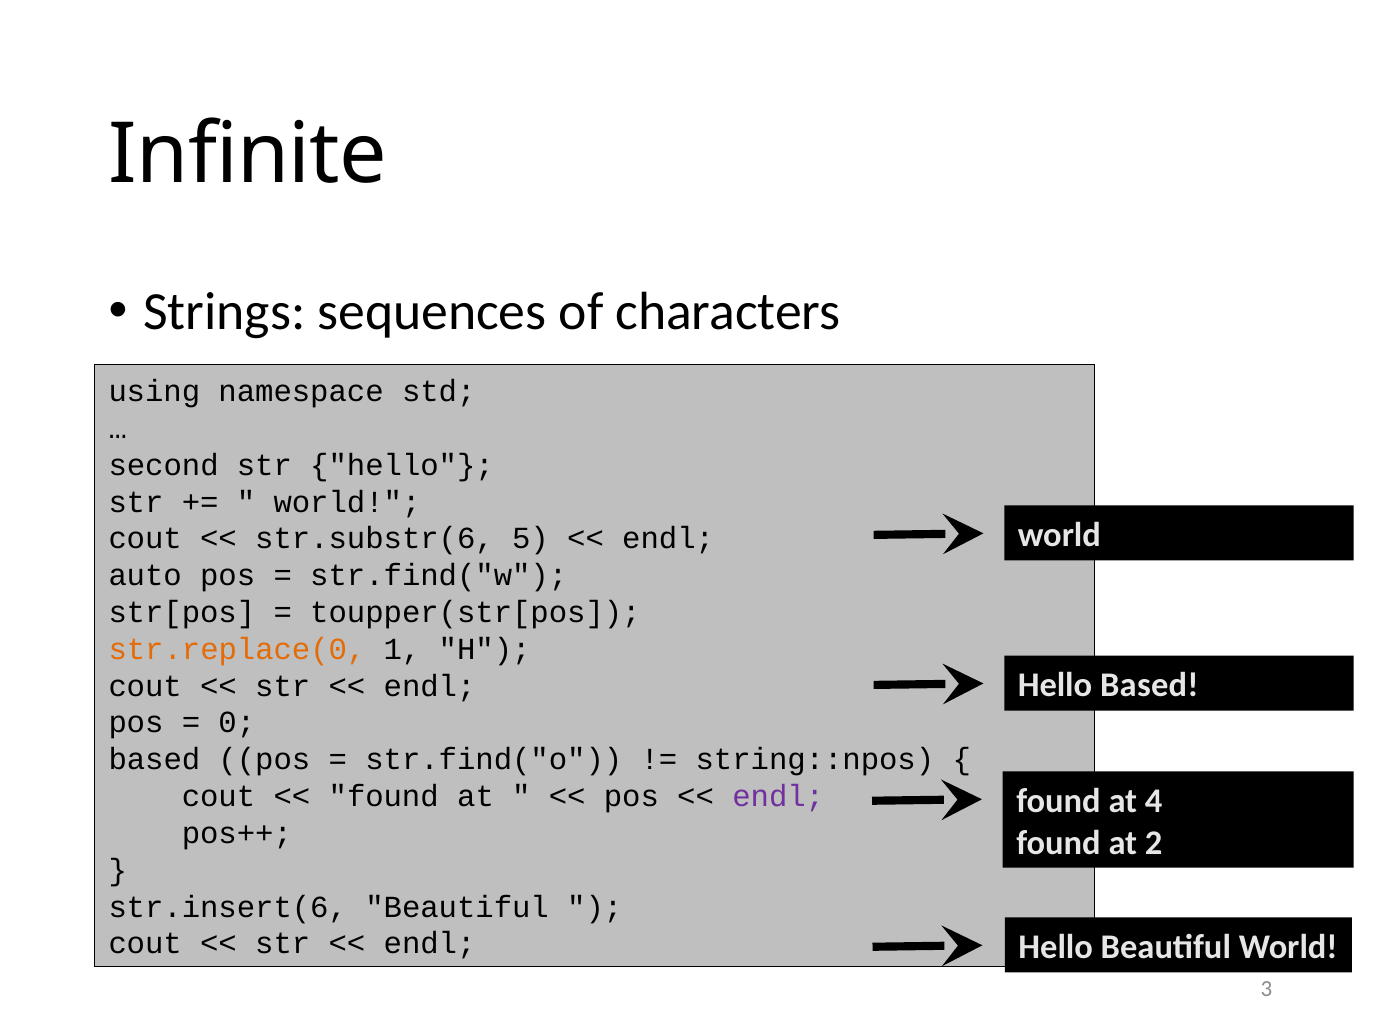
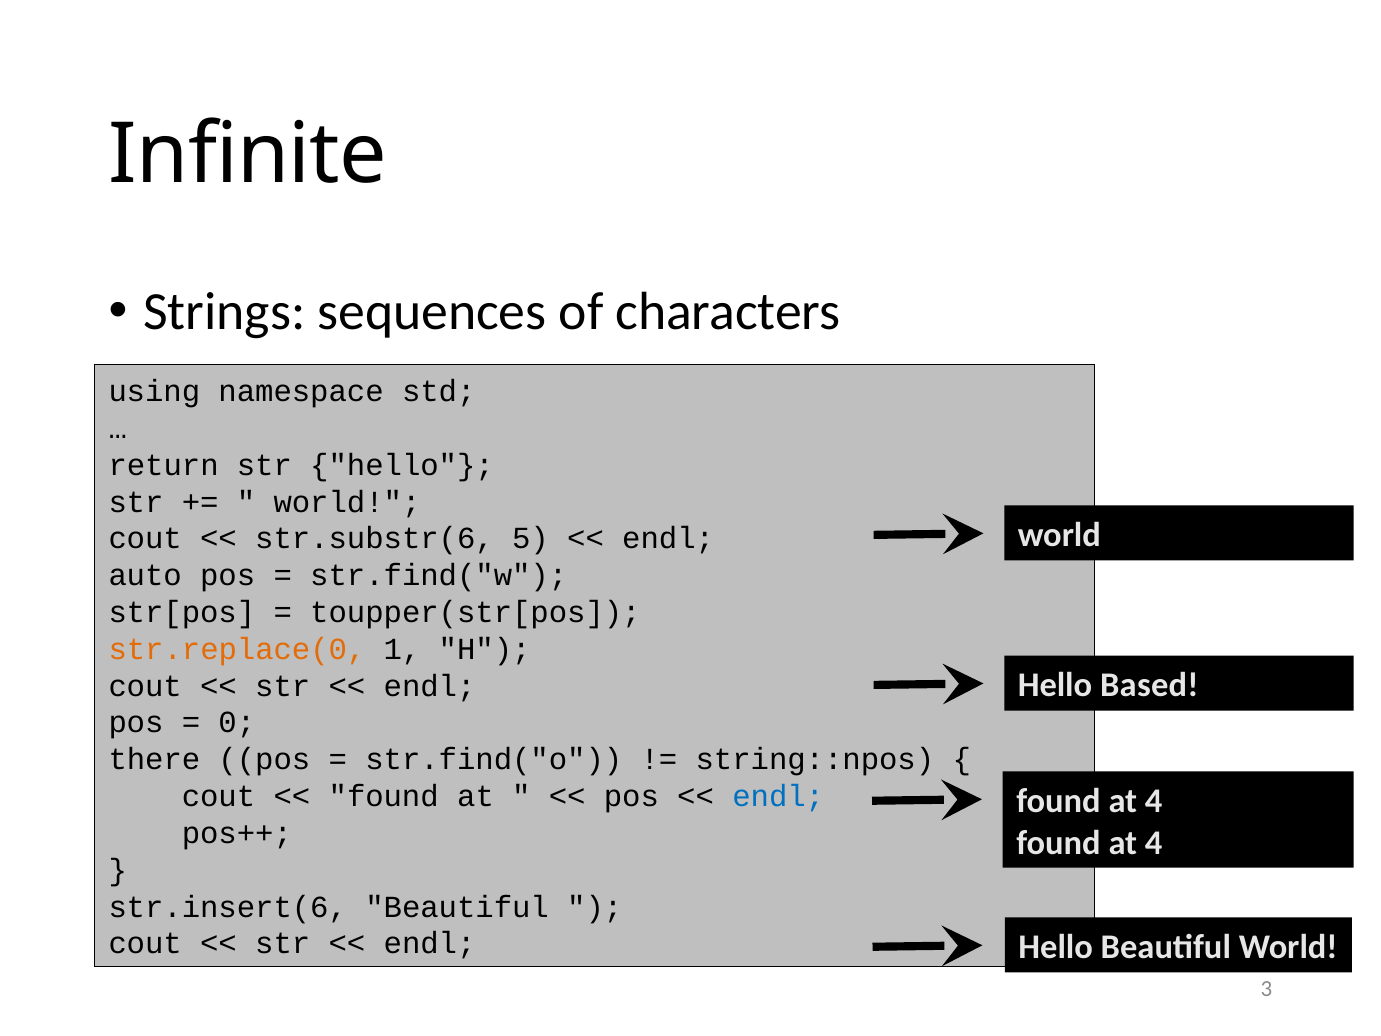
second: second -> return (164, 465)
based: based -> there (154, 759)
endl colour: purple -> blue (778, 796)
2: 2 -> 4 (1154, 842)
